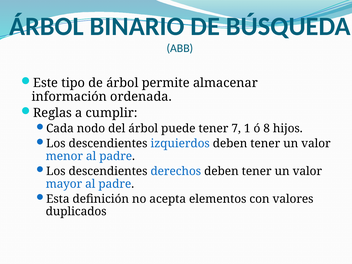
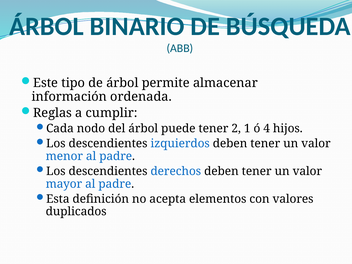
7: 7 -> 2 (236, 129)
8: 8 -> 4 (267, 129)
